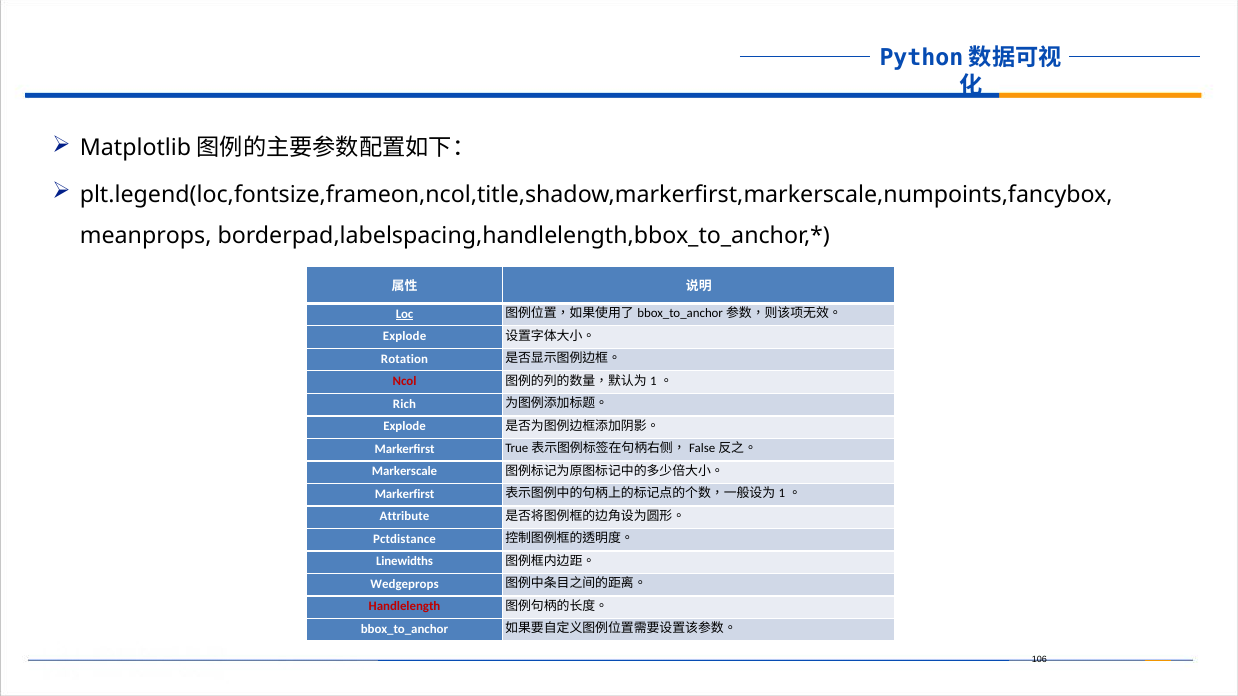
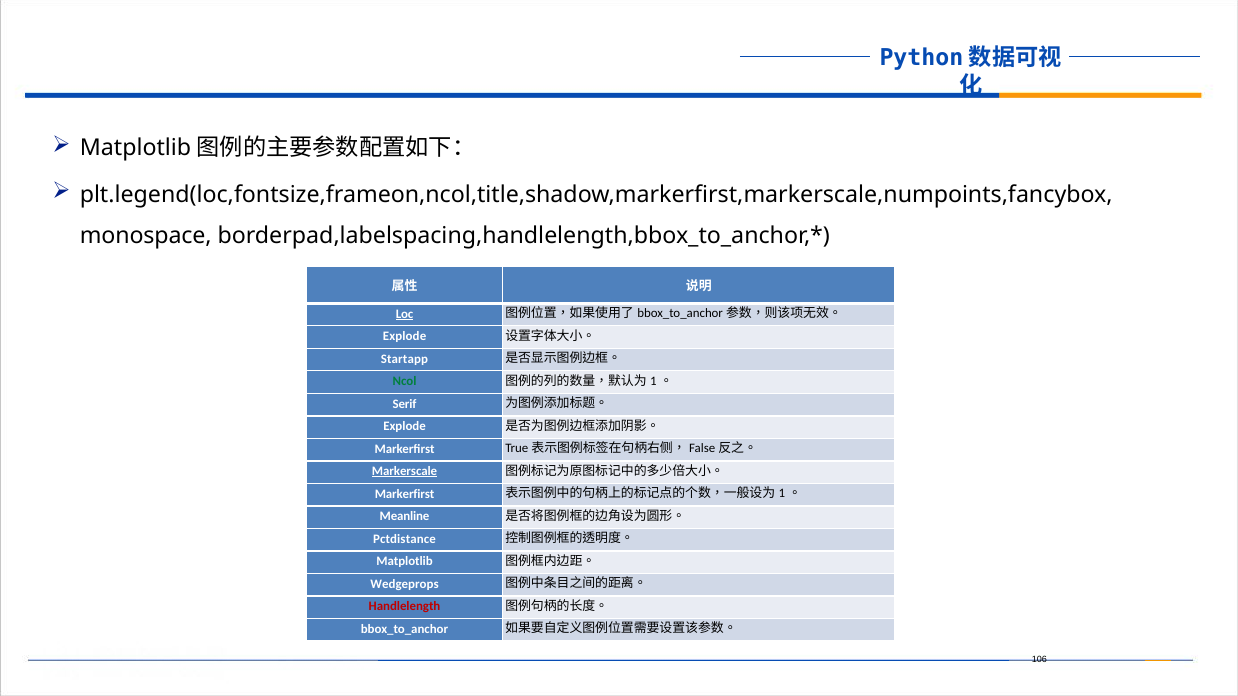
meanprops: meanprops -> monospace (146, 236)
Rotation: Rotation -> Startapp (404, 359)
Ncol colour: red -> green (405, 382)
Rich: Rich -> Serif (405, 404)
Markerscale underline: none -> present (405, 472)
Attribute: Attribute -> Meanline (405, 517)
Linewidths: Linewidths -> Matplotlib (405, 562)
